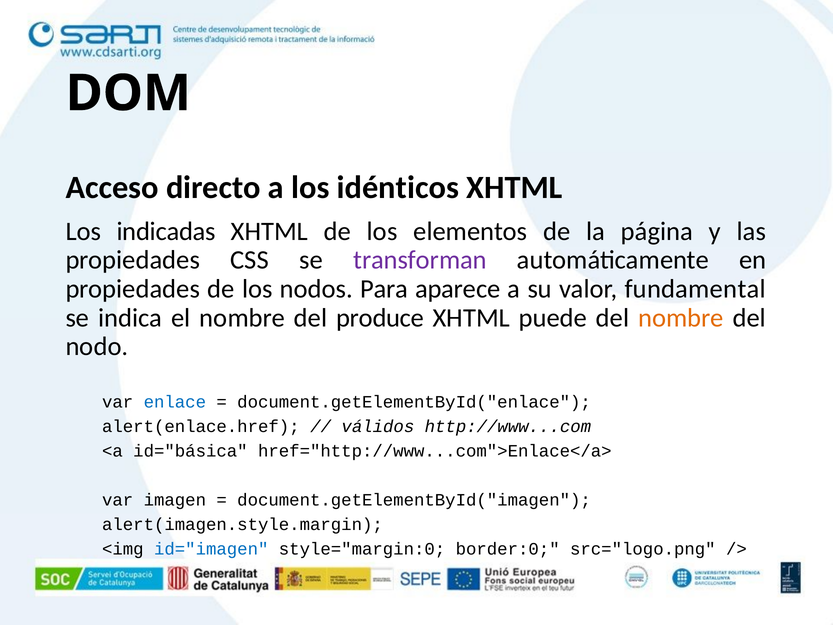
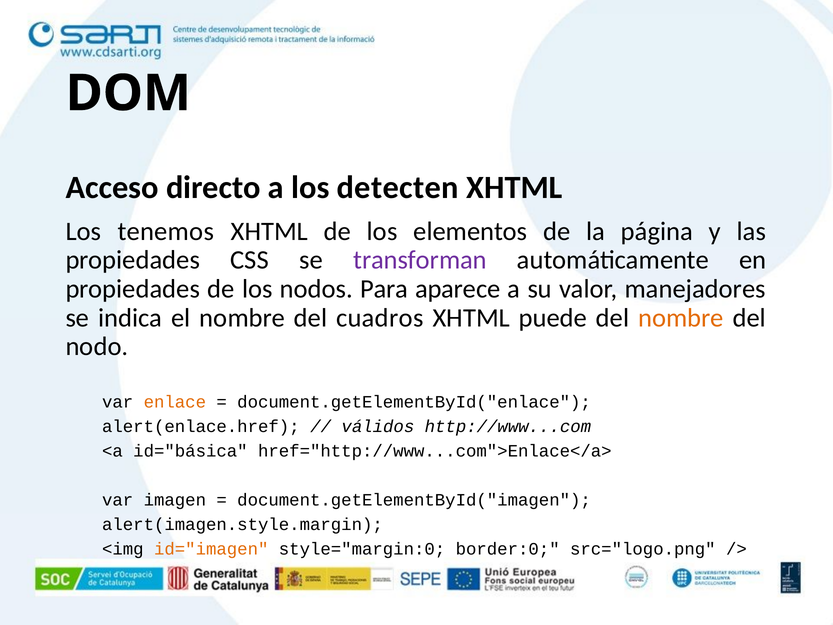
idénticos: idénticos -> detecten (398, 188)
indicadas: indicadas -> tenemos (166, 231)
fundamental: fundamental -> manejadores (695, 289)
produce: produce -> cuadros (380, 318)
enlace colour: blue -> orange (175, 402)
id="imagen colour: blue -> orange (211, 549)
